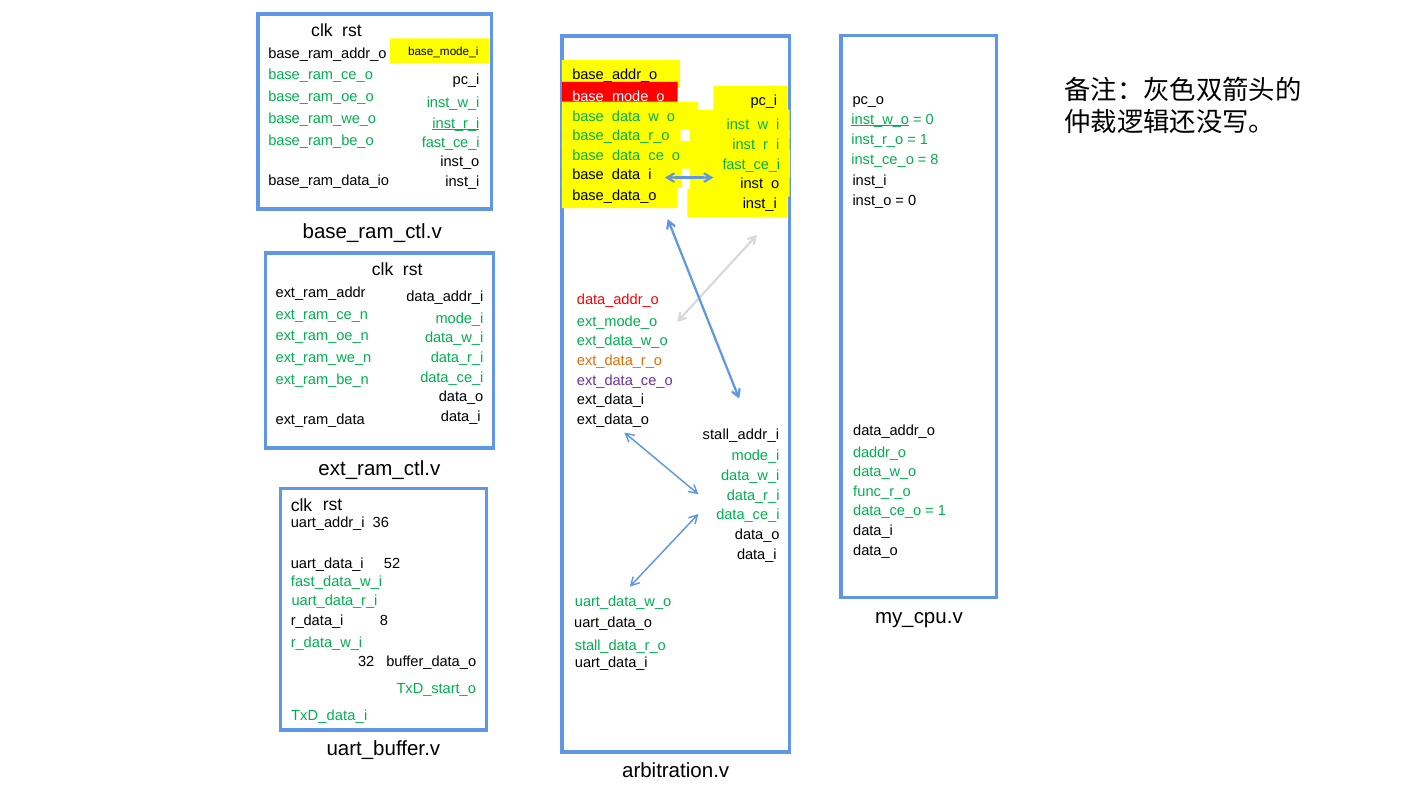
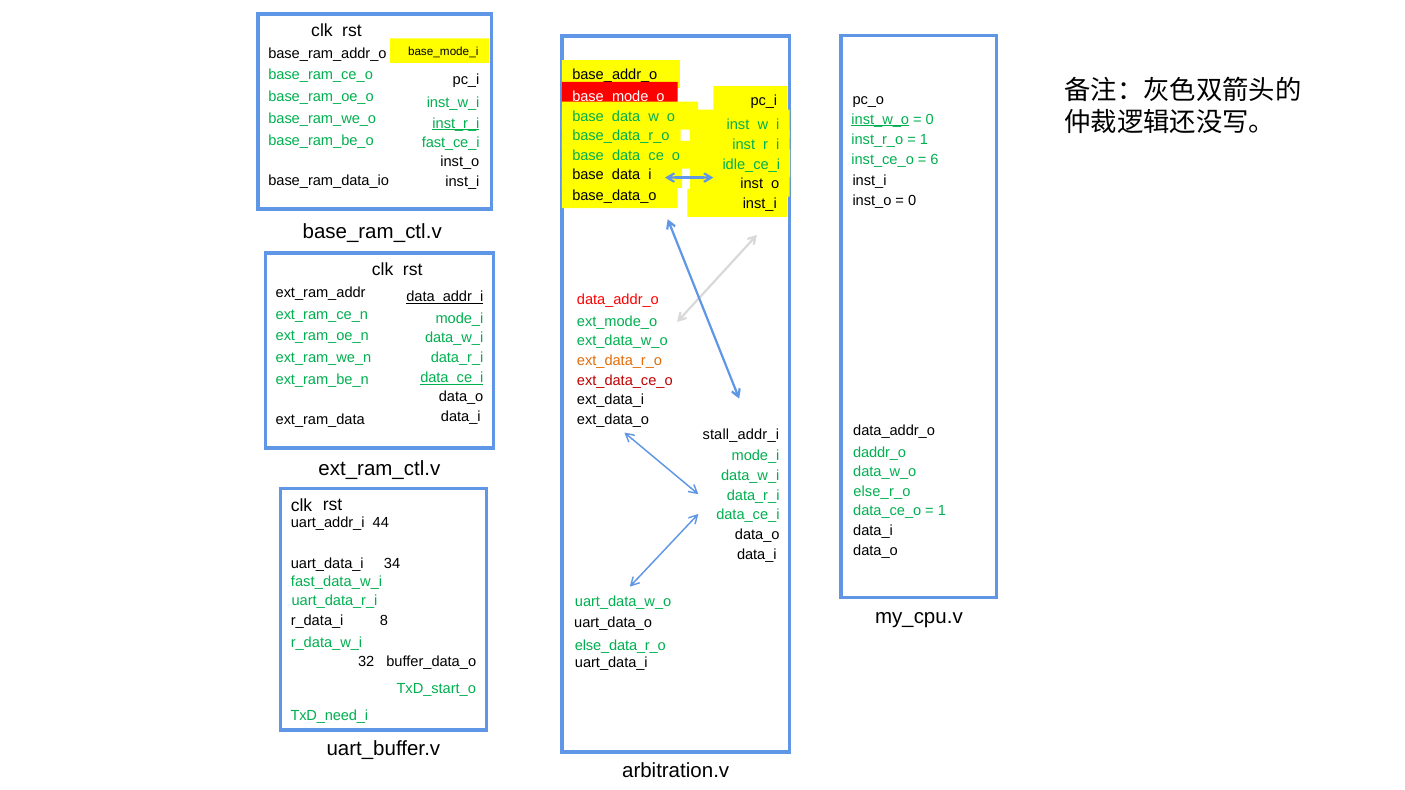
8: 8 -> 6 (934, 160)
fast_ce_i: fast_ce_i -> idle_ce_i (751, 164)
data_addr_i underline: none -> present (445, 297)
data_ce_i underline: none -> present (452, 378)
ext_data_ce_o colour: purple -> red (625, 380)
func_r_o: func_r_o -> else_r_o (882, 491)
36: 36 -> 44 (381, 522)
52: 52 -> 34 (392, 564)
stall_data_r_o: stall_data_r_o -> else_data_r_o (620, 646)
TxD_data_i: TxD_data_i -> TxD_need_i (329, 716)
